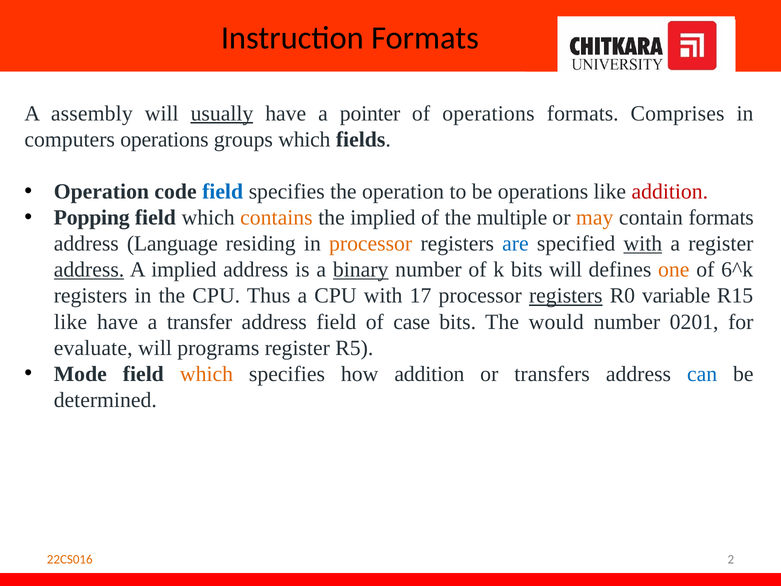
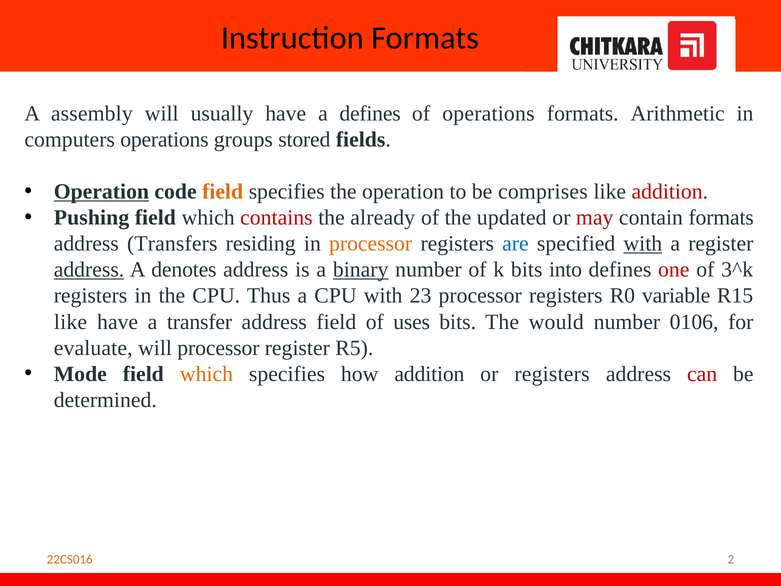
usually underline: present -> none (222, 113)
a pointer: pointer -> defines (370, 113)
Comprises: Comprises -> Arithmetic (678, 113)
groups which: which -> stored (304, 139)
Operation underline: none -> present (101, 191)
field colour: blue -> orange (223, 191)
be operations: operations -> comprises (543, 191)
Popping: Popping -> Pushing (92, 218)
contains colour: orange -> red (276, 218)
the implied: implied -> already (383, 218)
multiple: multiple -> updated (512, 218)
may colour: orange -> red (595, 218)
Language: Language -> Transfers (172, 244)
A implied: implied -> denotes (184, 270)
bits will: will -> into (566, 270)
one colour: orange -> red (674, 270)
6^k: 6^k -> 3^k (737, 270)
17: 17 -> 23 (421, 296)
registers underline: present -> none (566, 296)
case: case -> uses (412, 322)
0201: 0201 -> 0106 (694, 322)
will programs: programs -> processor (218, 348)
or transfers: transfers -> registers (552, 374)
can colour: blue -> red (702, 374)
